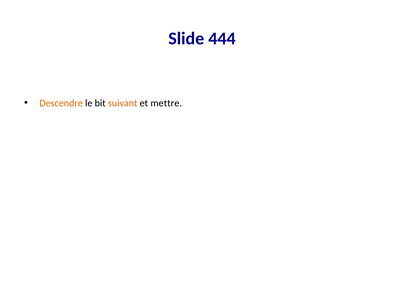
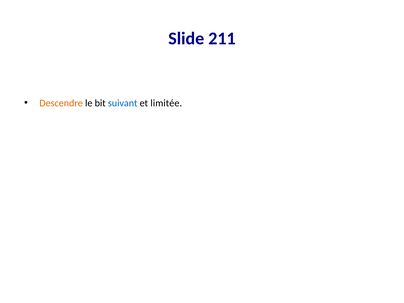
444: 444 -> 211 (222, 39)
suivant colour: orange -> blue (123, 103)
mettre: mettre -> limitée (166, 103)
